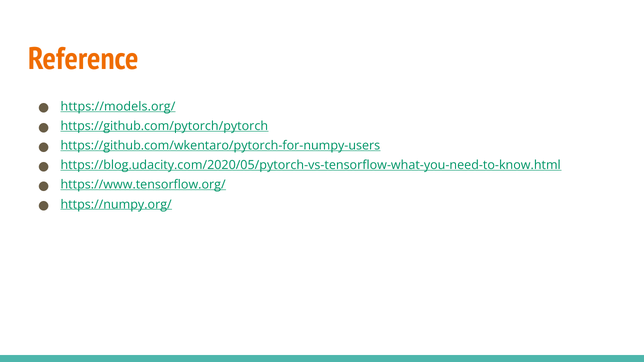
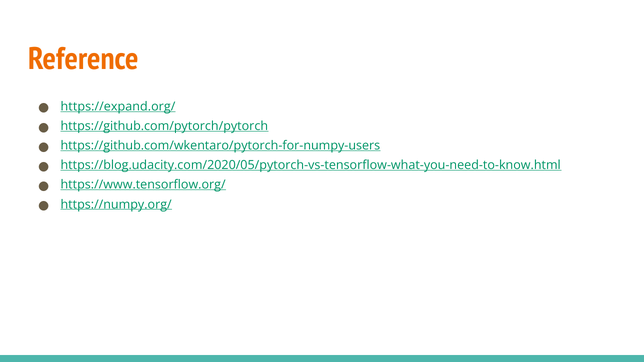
https://models.org/: https://models.org/ -> https://expand.org/ (118, 107)
